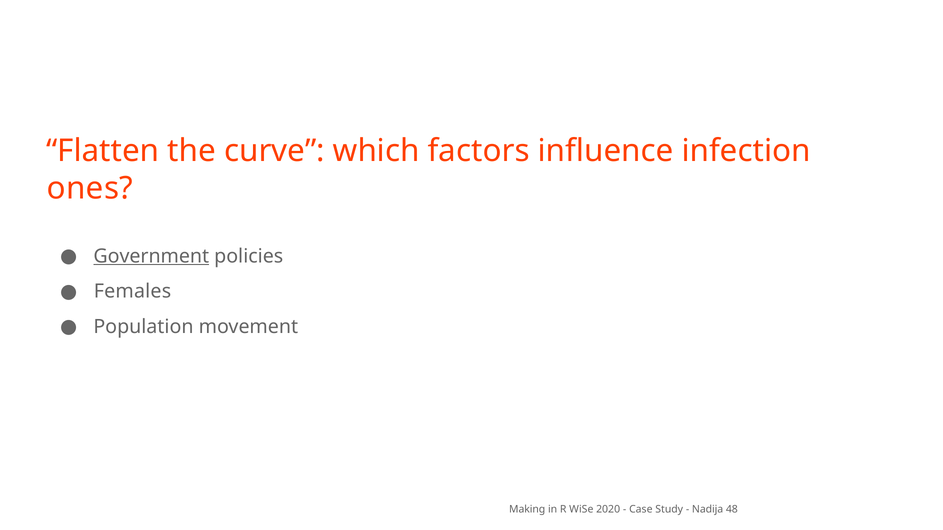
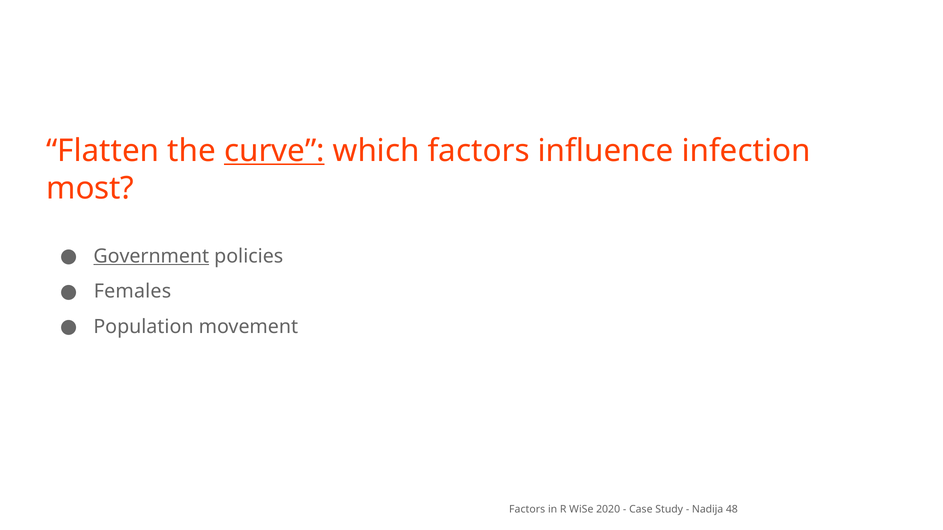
curve underline: none -> present (274, 151)
ones: ones -> most (90, 189)
Making: Making -> Factors (527, 510)
